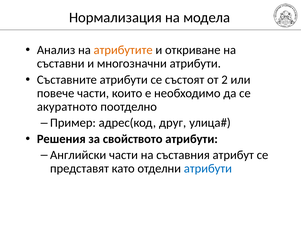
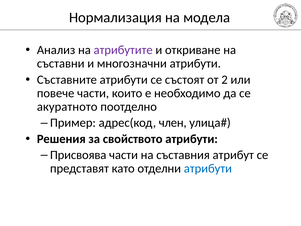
атрибутите colour: orange -> purple (123, 50)
друг: друг -> член (173, 123)
Английски: Английски -> Присвоява (78, 155)
